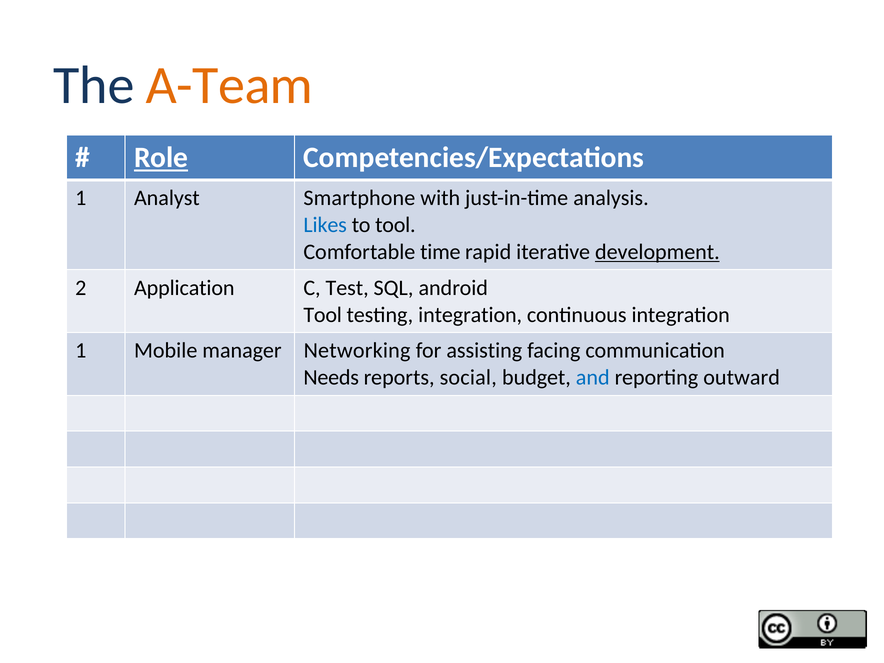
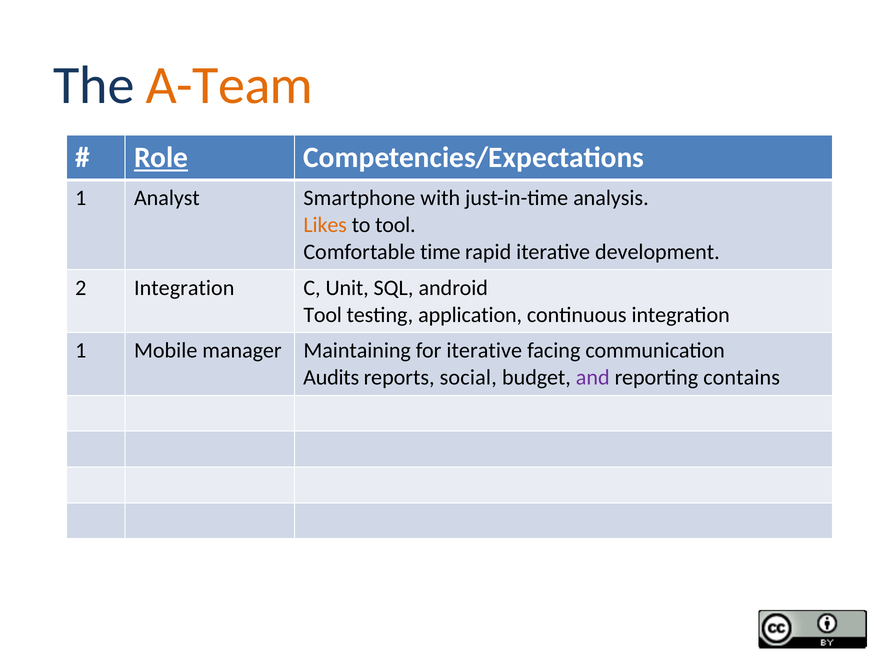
Likes colour: blue -> orange (325, 225)
development underline: present -> none (657, 252)
2 Application: Application -> Integration (184, 288)
Test: Test -> Unit (347, 288)
testing integration: integration -> application (470, 315)
Networking: Networking -> Maintaining (357, 351)
for assisting: assisting -> iterative (484, 351)
Needs: Needs -> Audits (331, 378)
and colour: blue -> purple (593, 378)
outward: outward -> contains (742, 378)
